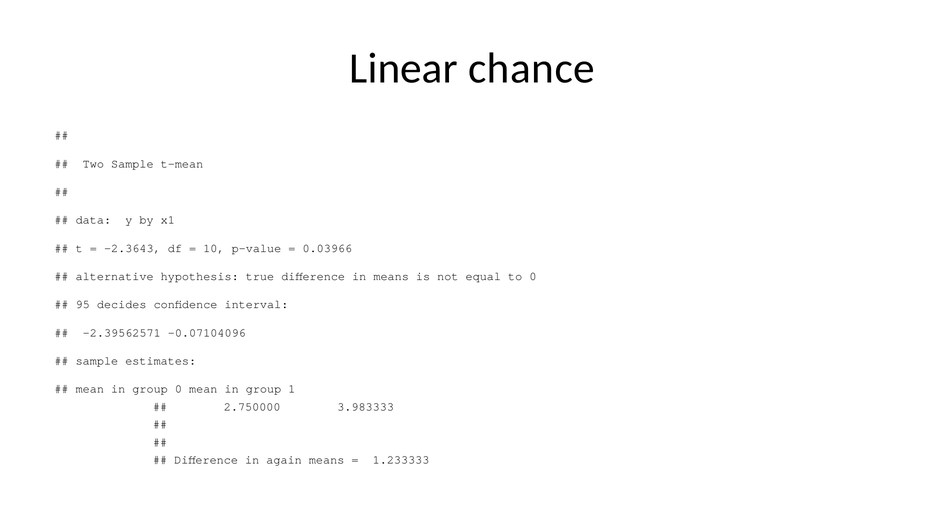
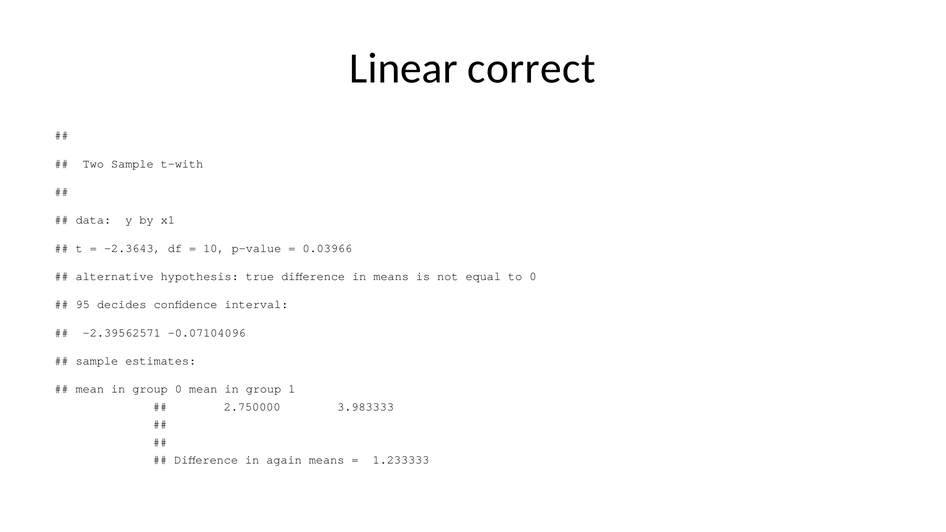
chance: chance -> correct (532, 69)
t-mean: t-mean -> t-with (182, 164)
